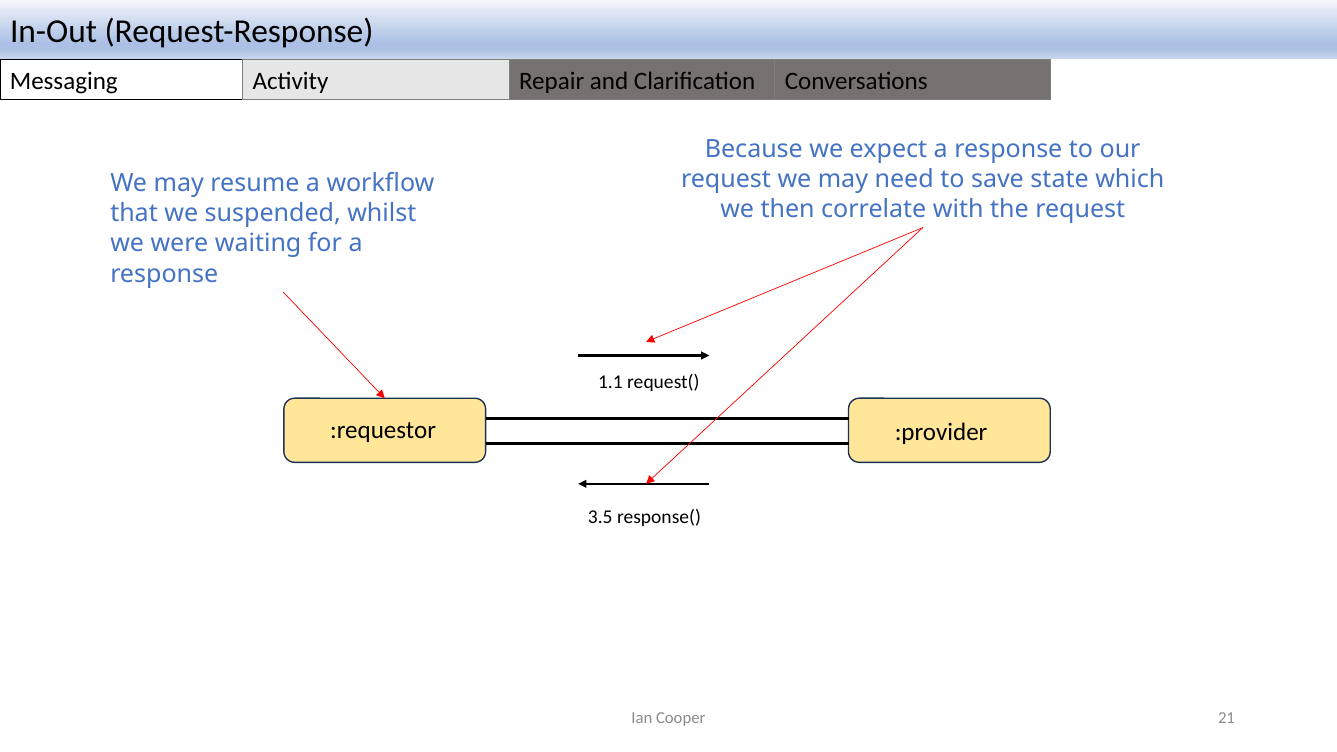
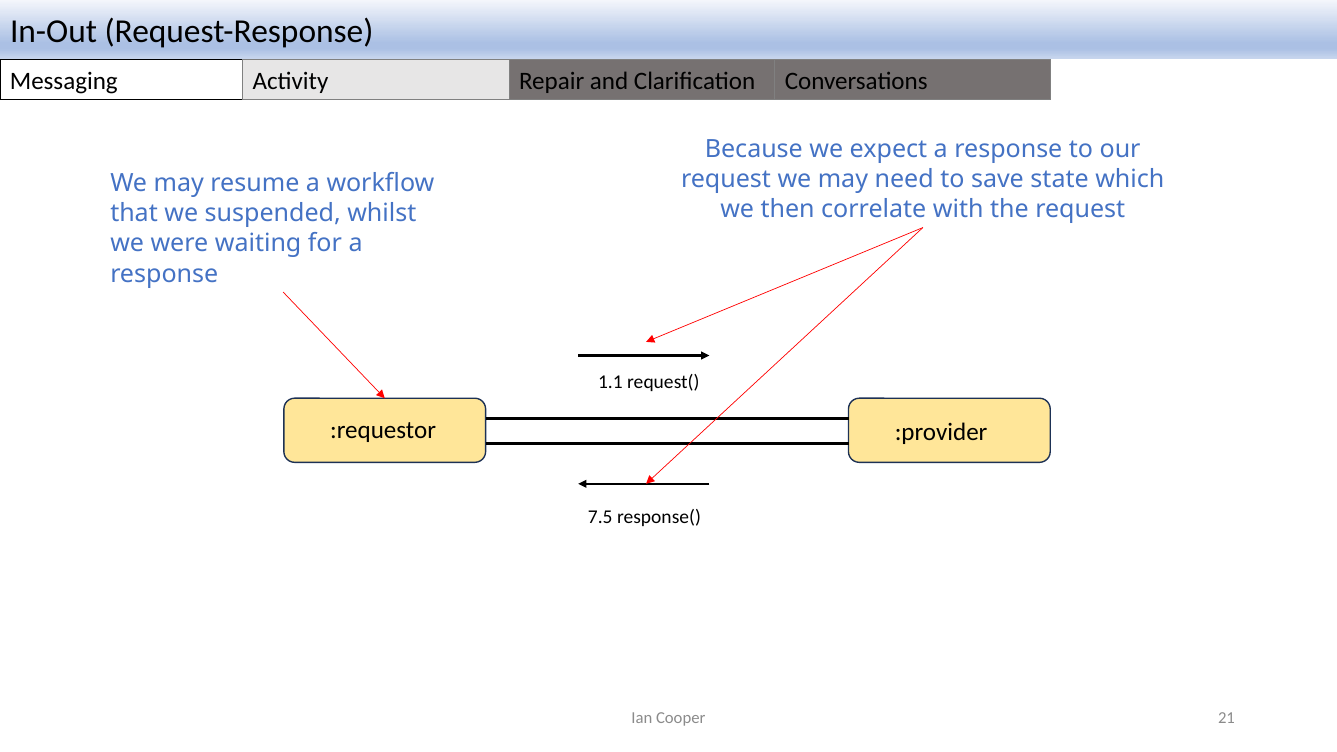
3.5: 3.5 -> 7.5 (600, 517)
